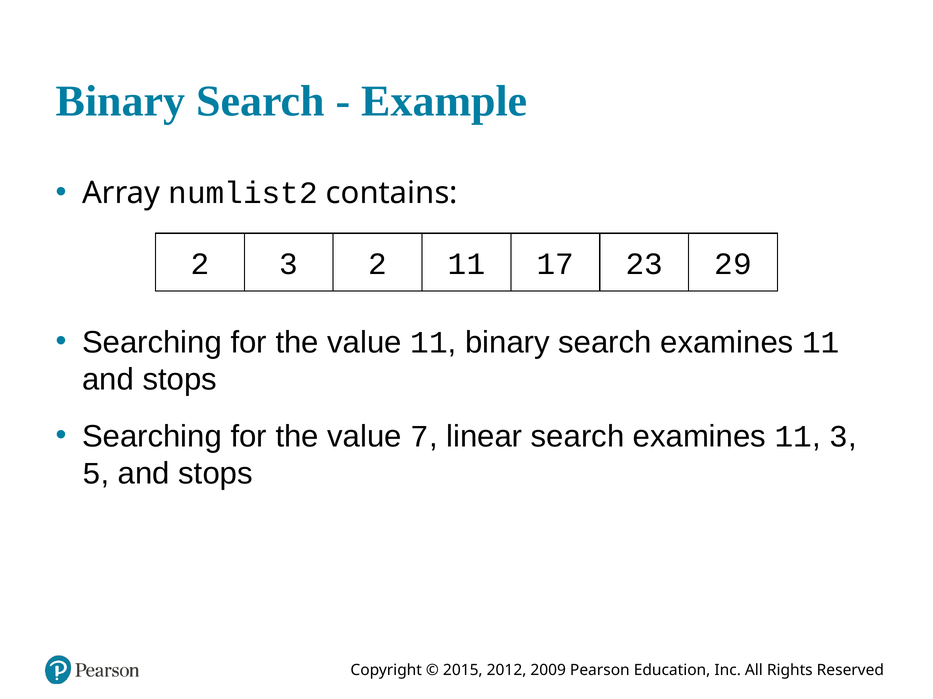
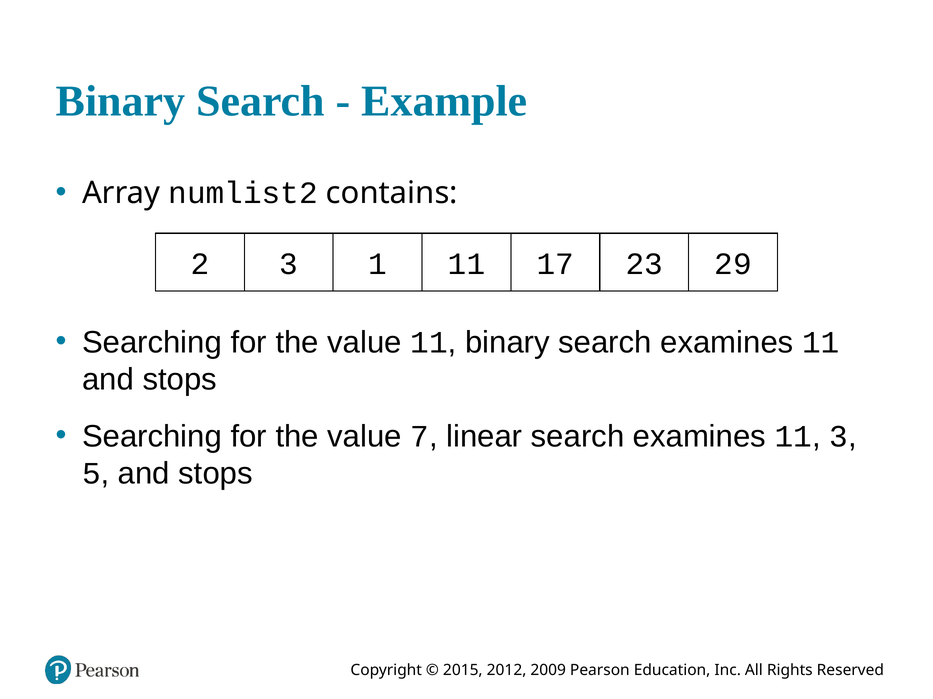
3 2: 2 -> 1 (378, 264)
